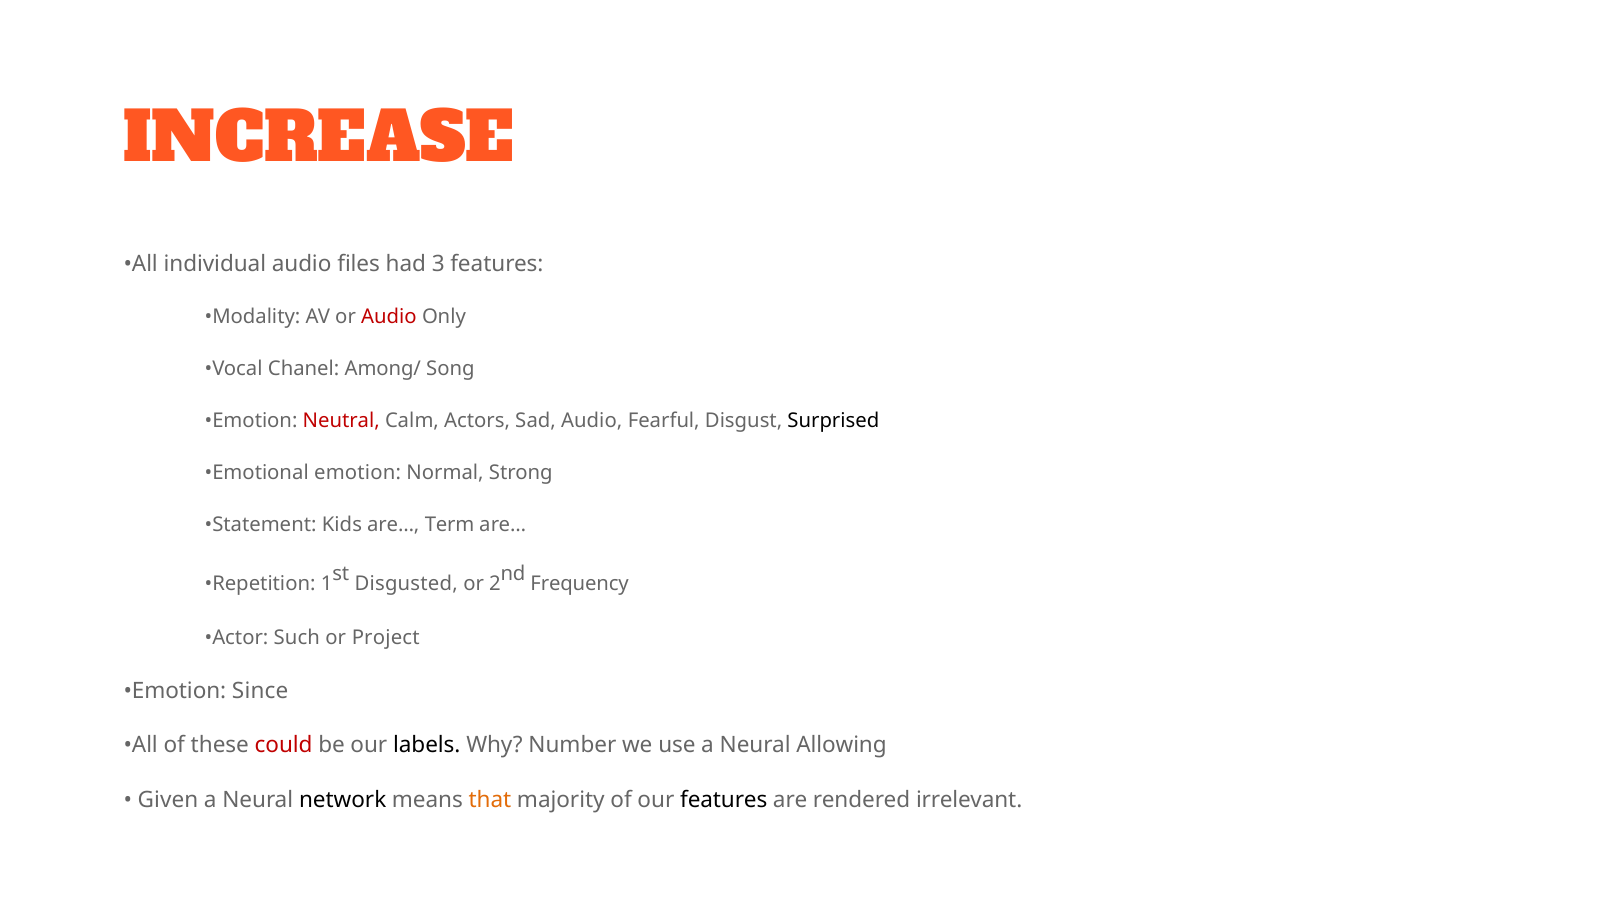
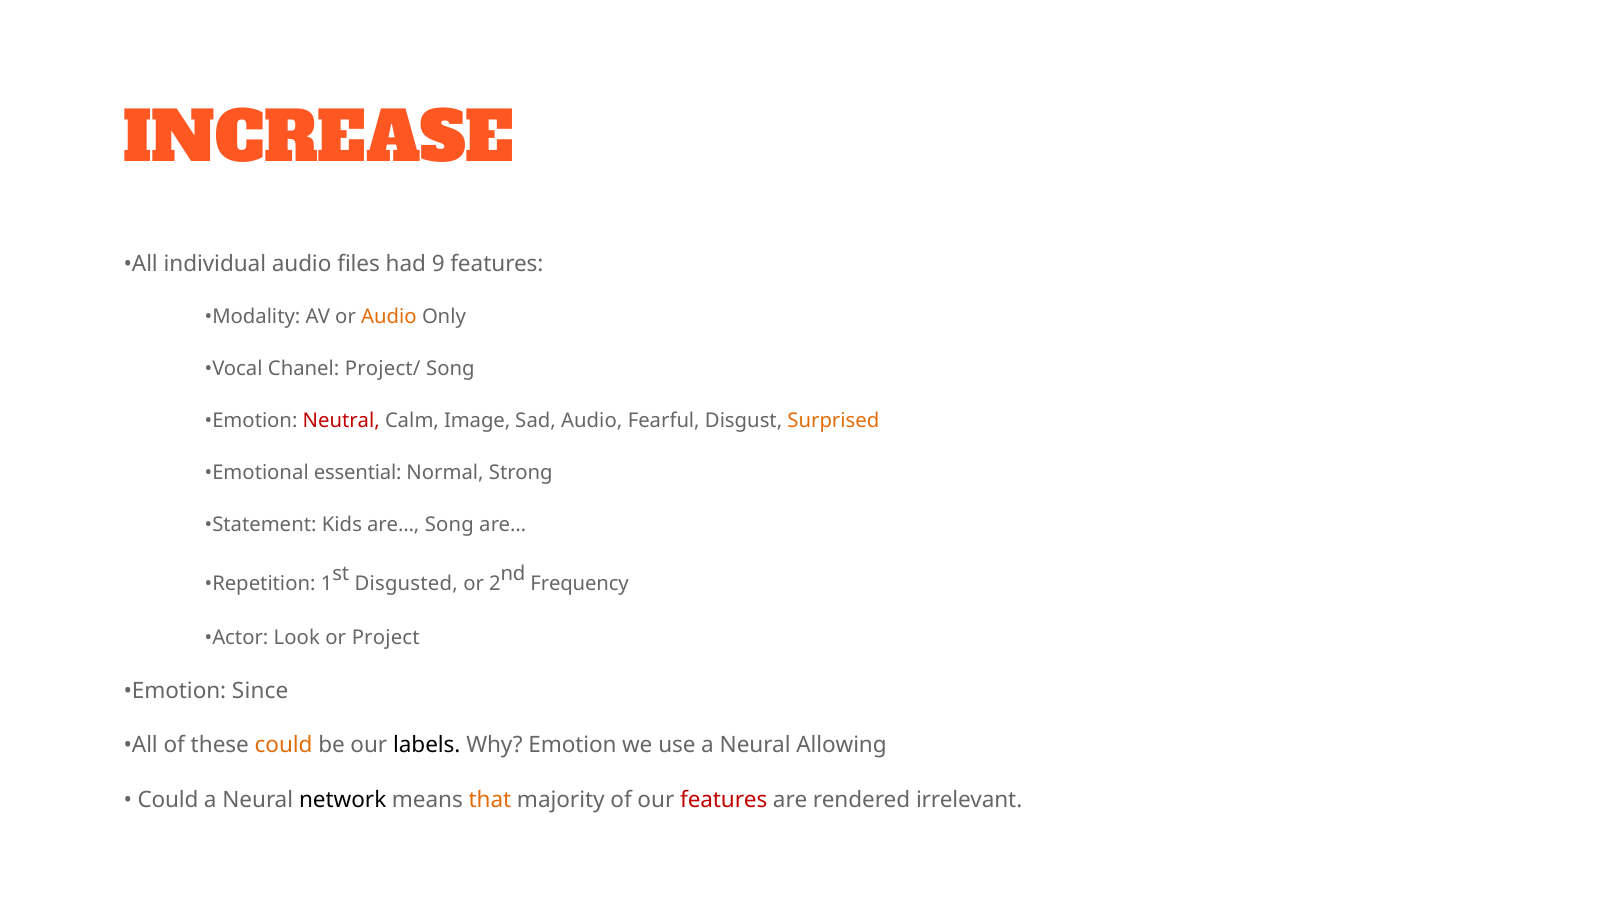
3: 3 -> 9 (438, 264)
Audio colour: red -> orange (389, 317)
Among/: Among/ -> Project/ (383, 368)
Actors: Actors -> Image (477, 420)
Surprised colour: black -> orange (833, 420)
Emotional emotion: emotion -> essential (358, 472)
are… Term: Term -> Song (449, 524)
Such: Such -> Look (297, 637)
could colour: red -> orange (284, 745)
Why Number: Number -> Emotion (572, 745)
Given: Given -> Could (168, 799)
features colour: black -> red (724, 799)
